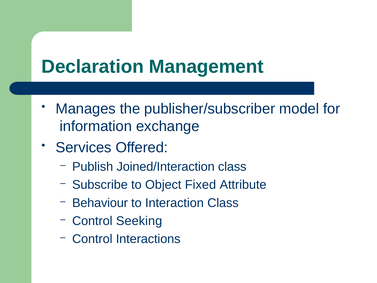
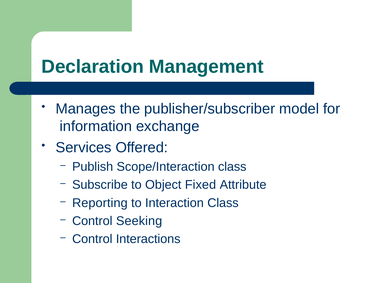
Joined/Interaction: Joined/Interaction -> Scope/Interaction (166, 167)
Behaviour: Behaviour -> Reporting (100, 203)
